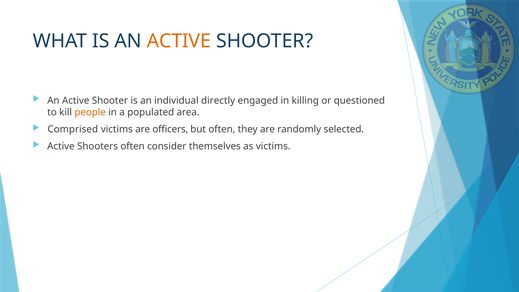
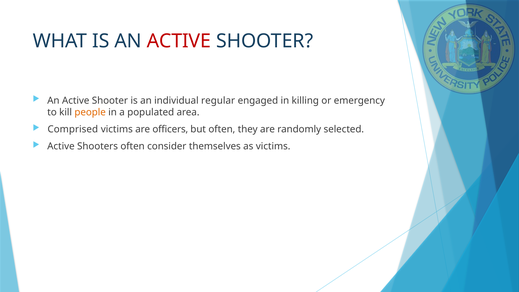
ACTIVE colour: orange -> red (179, 41)
directly: directly -> regular (218, 100)
questioned: questioned -> emergency (359, 100)
